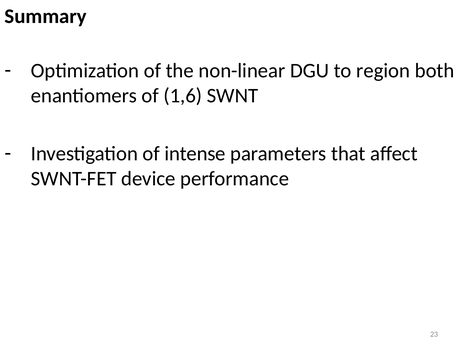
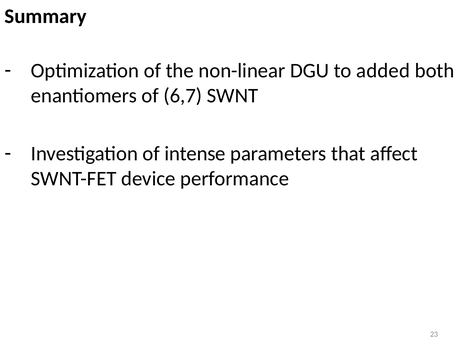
region: region -> added (383, 71)
1,6: 1,6 -> 6,7 (183, 95)
